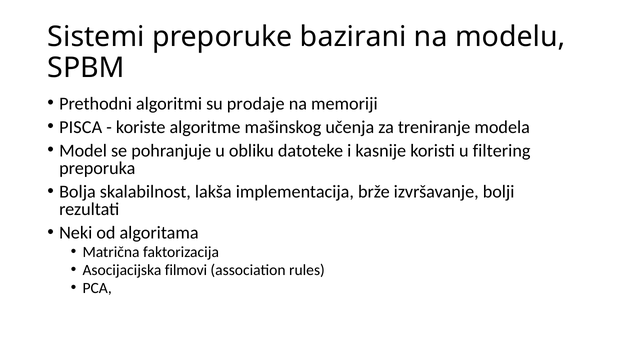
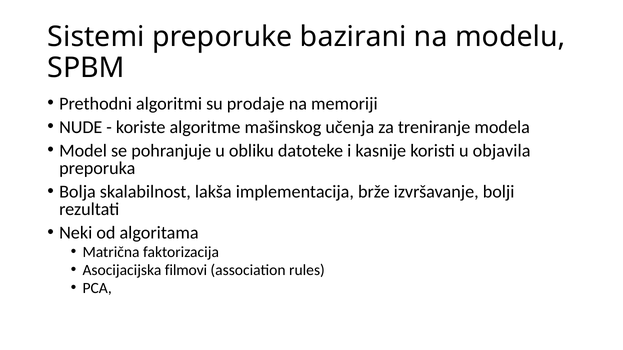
PISCA: PISCA -> NUDE (81, 127)
filtering: filtering -> objavila (502, 151)
